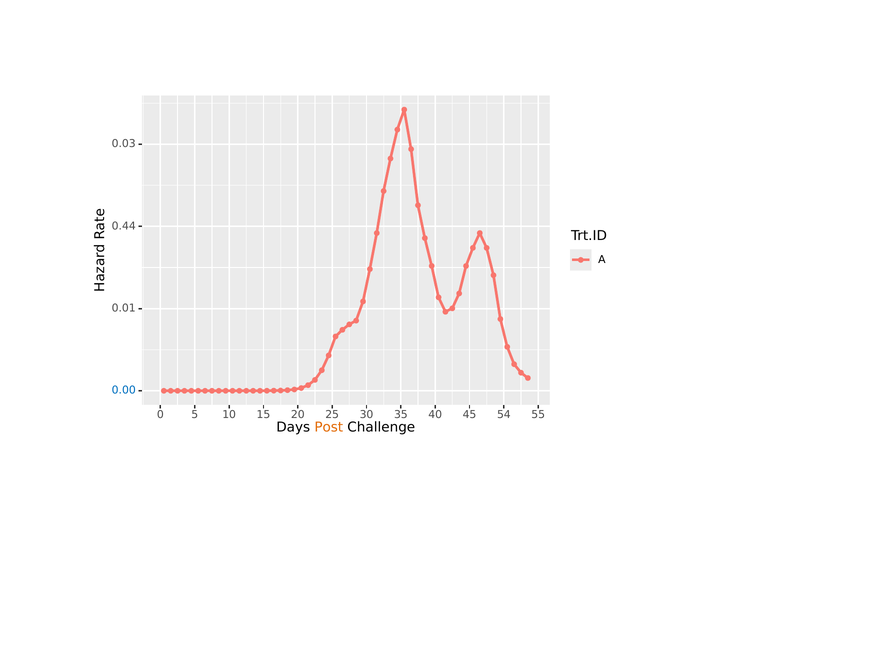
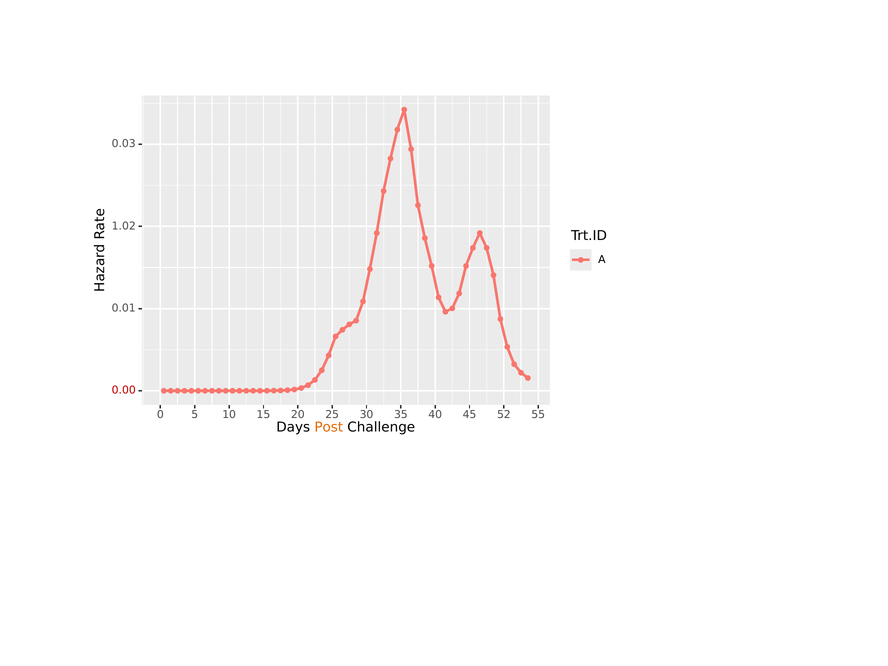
0.44: 0.44 -> 1.02 (124, 226)
0.00 colour: blue -> red (124, 390)
54: 54 -> 52 (504, 414)
